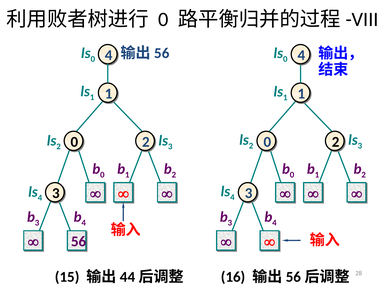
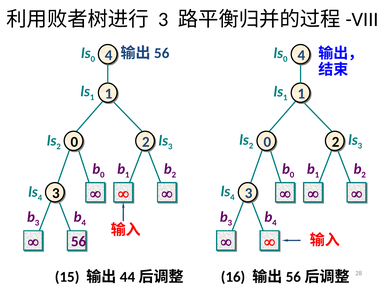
0: 0 -> 3 (163, 20)
